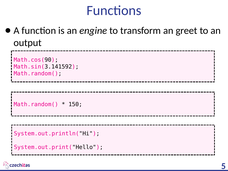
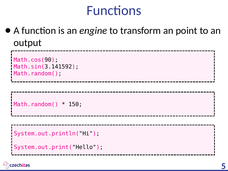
greet: greet -> point (187, 31)
